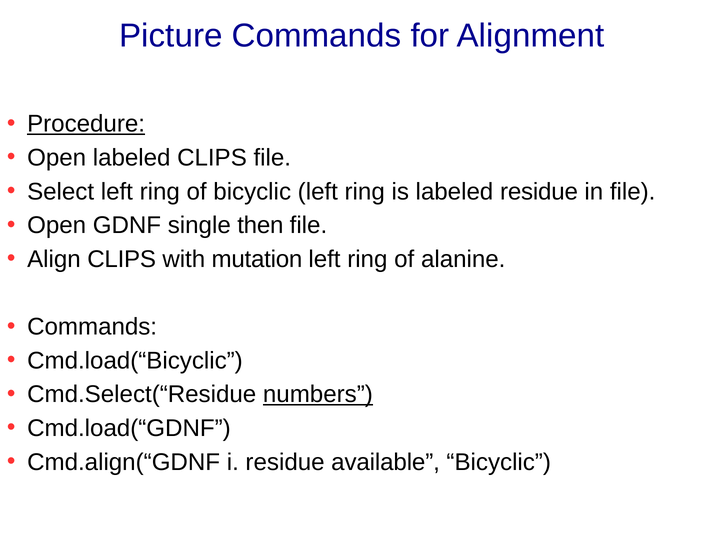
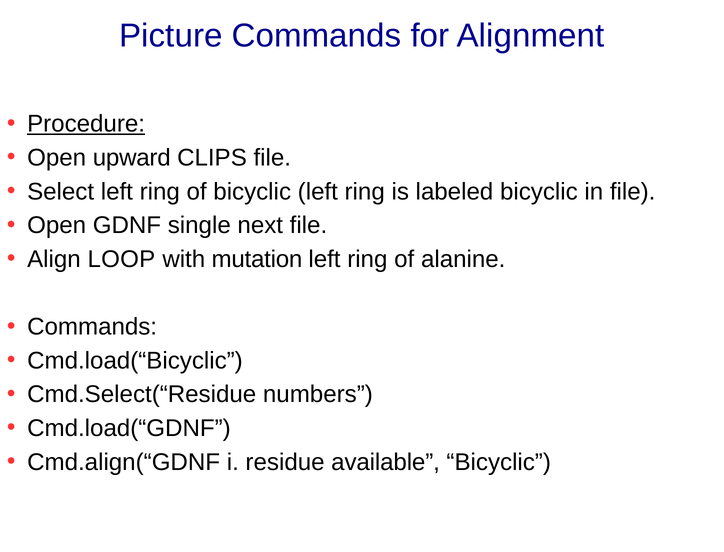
Open labeled: labeled -> upward (132, 158)
labeled residue: residue -> bicyclic (539, 191)
then: then -> next (260, 225)
Align CLIPS: CLIPS -> LOOP (121, 259)
numbers underline: present -> none (318, 394)
